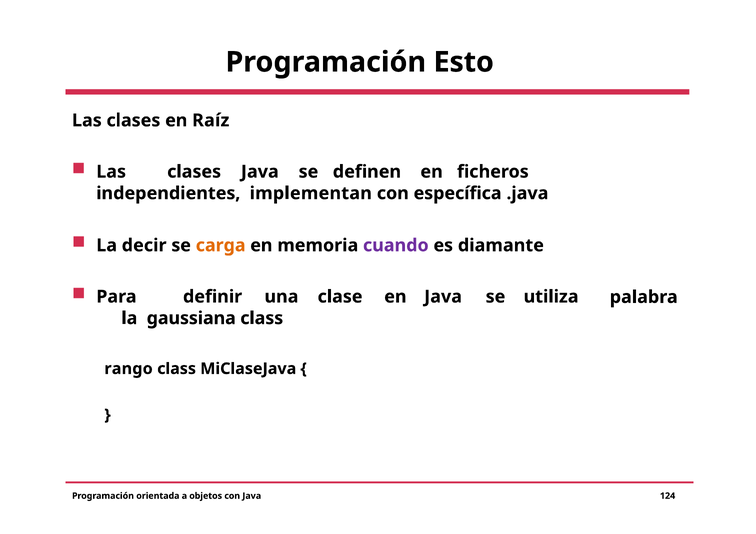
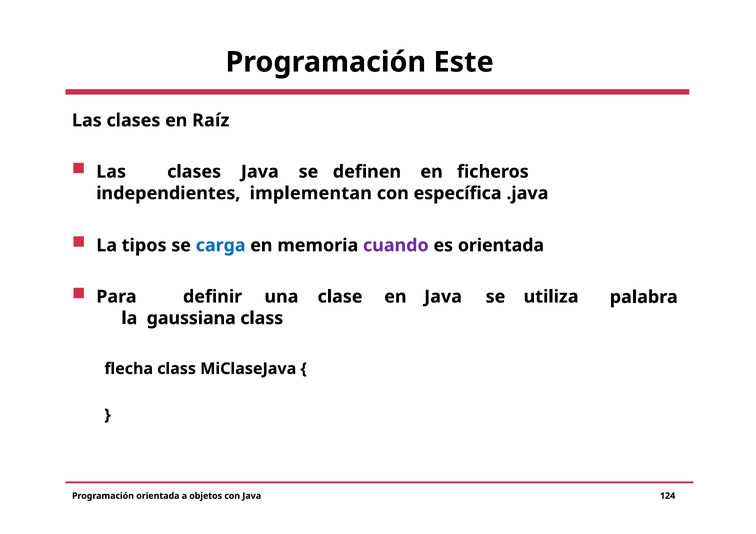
Esto: Esto -> Este (464, 62)
decir: decir -> tipos (144, 245)
carga colour: orange -> blue (221, 245)
es diamante: diamante -> orientada (501, 245)
rango: rango -> flecha (129, 369)
